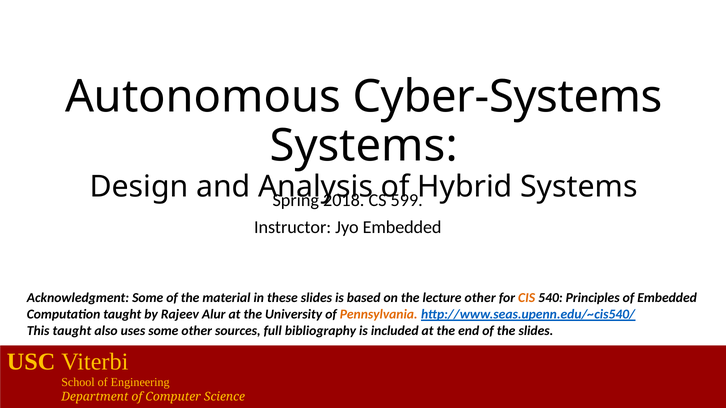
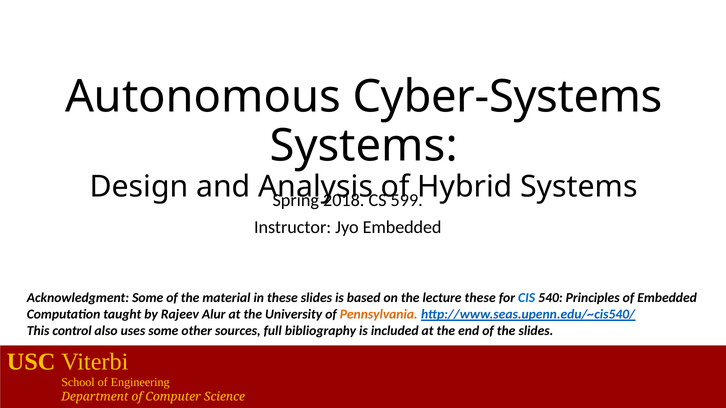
lecture other: other -> these (480, 298)
CIS colour: orange -> blue (527, 298)
This taught: taught -> control (72, 331)
